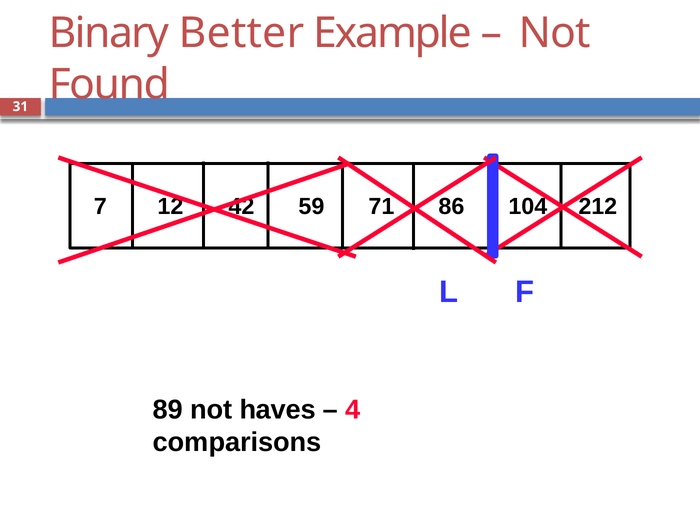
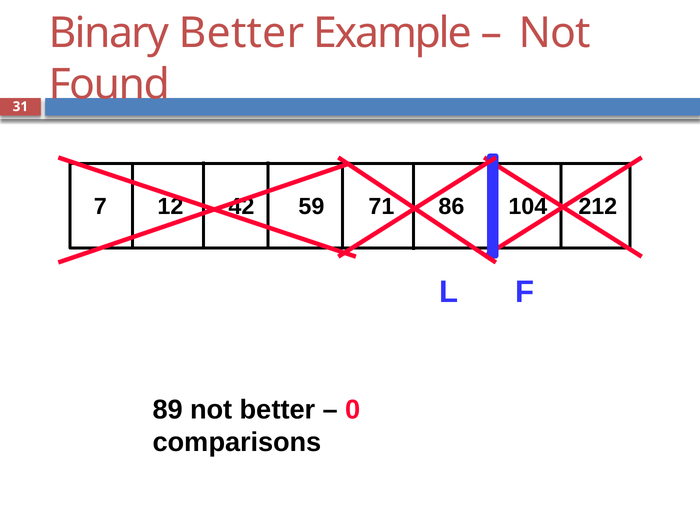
not haves: haves -> better (278, 410)
4: 4 -> 0 (353, 410)
